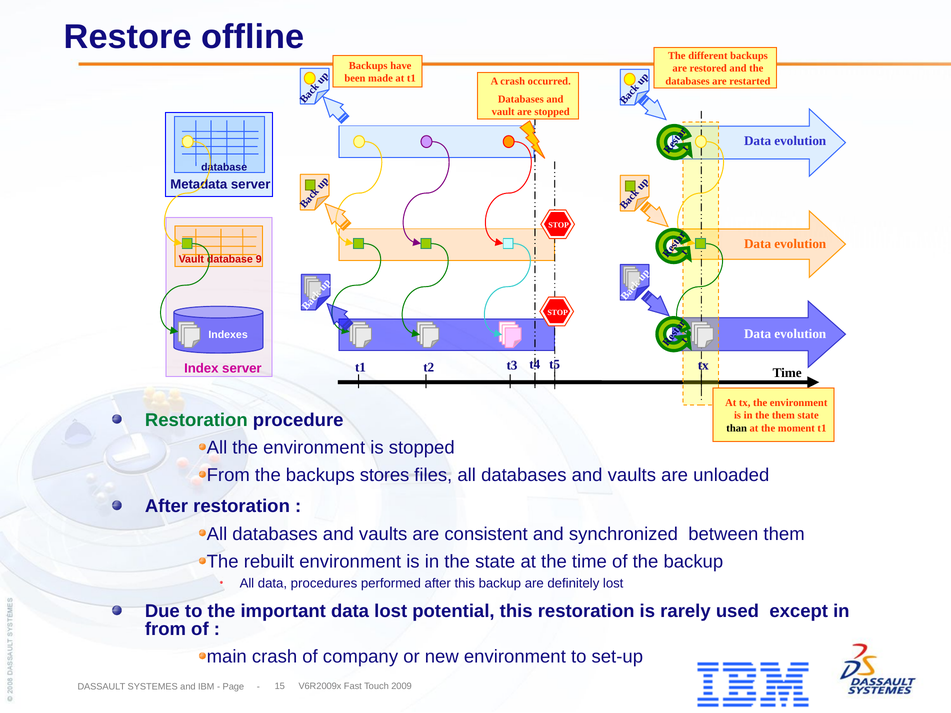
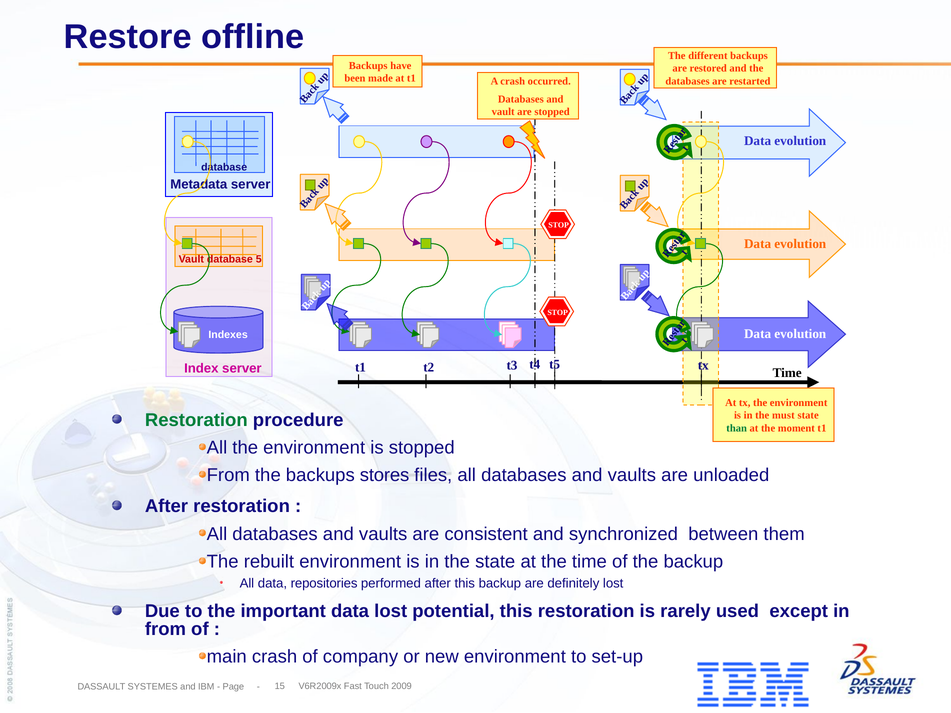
9: 9 -> 5 (259, 260)
the them: them -> must (783, 416)
than colour: black -> green (737, 428)
procedures: procedures -> repositories (324, 583)
